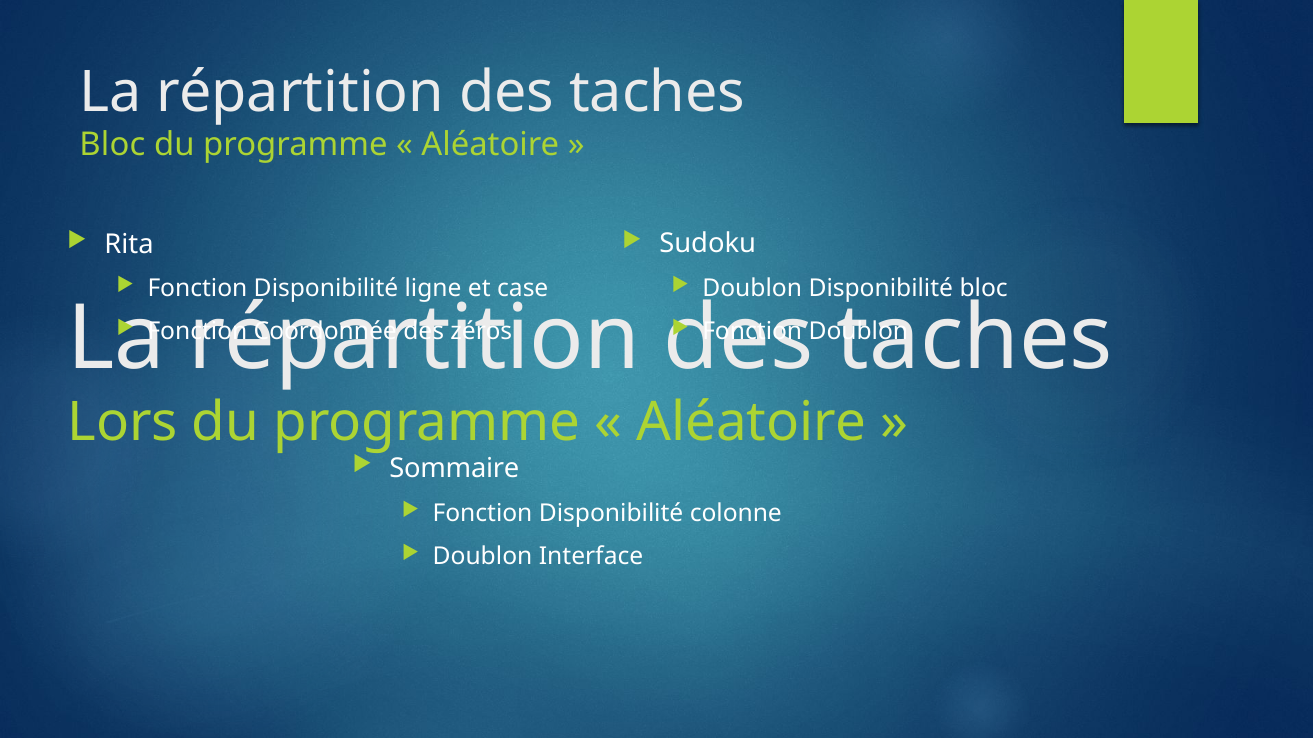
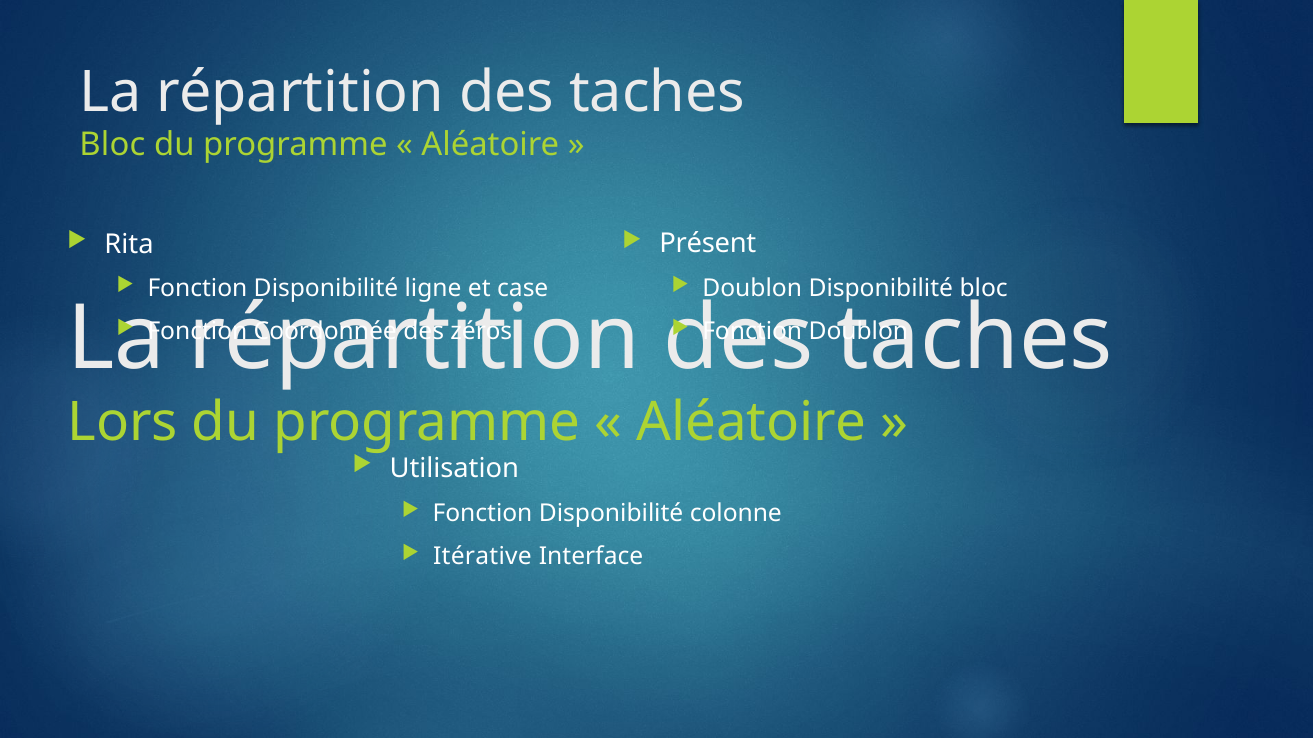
Sudoku: Sudoku -> Présent (708, 244)
Sommaire: Sommaire -> Utilisation (454, 469)
Doublon: Doublon -> Itérative (482, 557)
